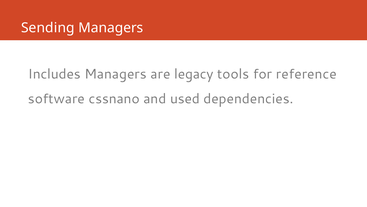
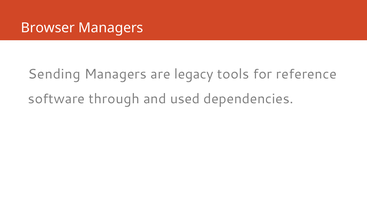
Sending: Sending -> Browser (48, 28)
Includes: Includes -> Sending (54, 74)
cssnano: cssnano -> through (114, 99)
